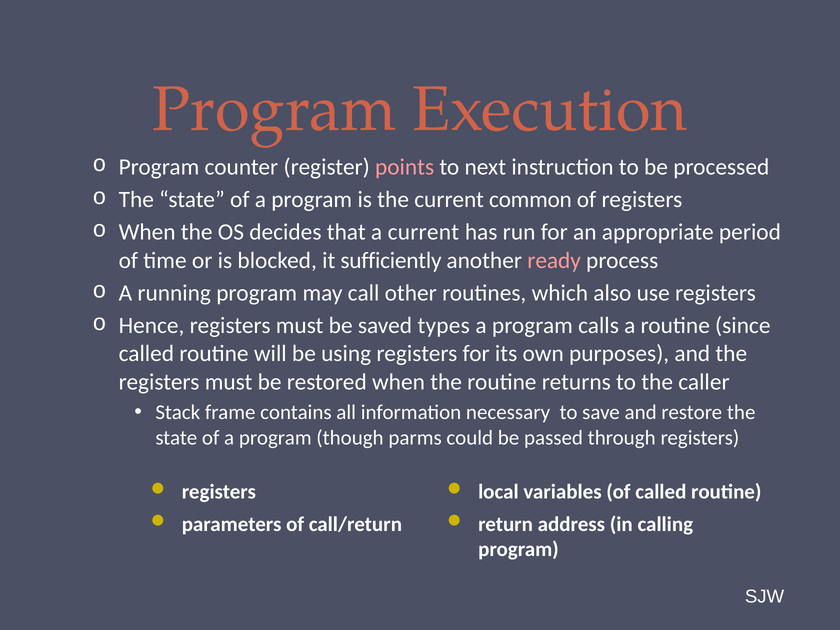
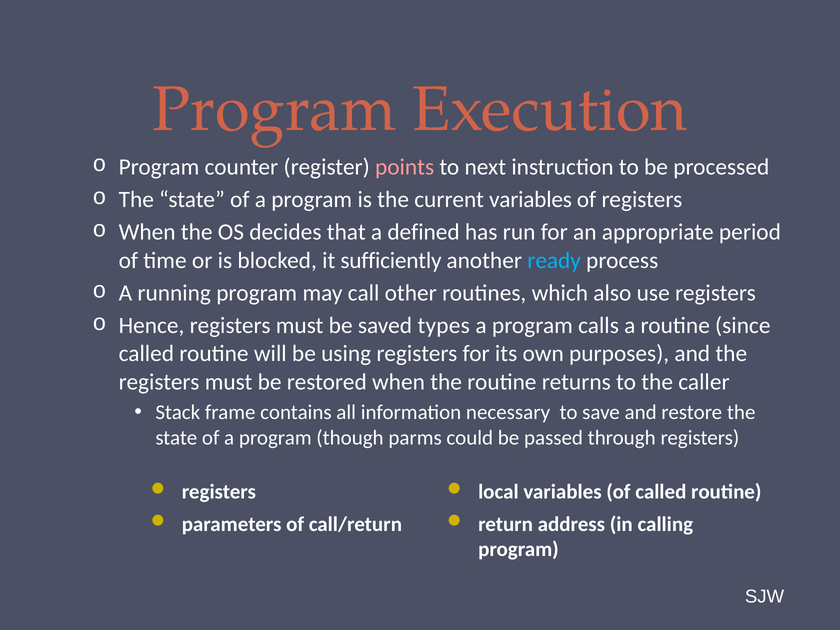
current common: common -> variables (530, 200)
a current: current -> defined (424, 232)
ready colour: pink -> light blue (554, 260)
